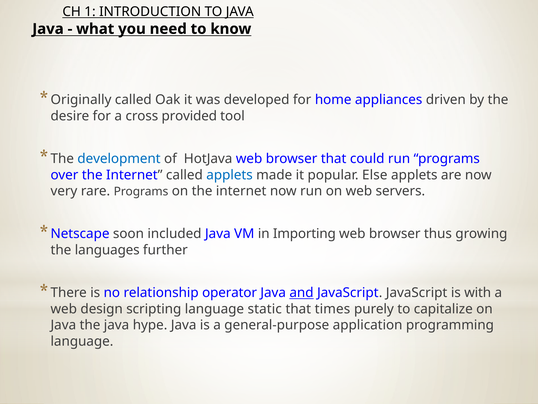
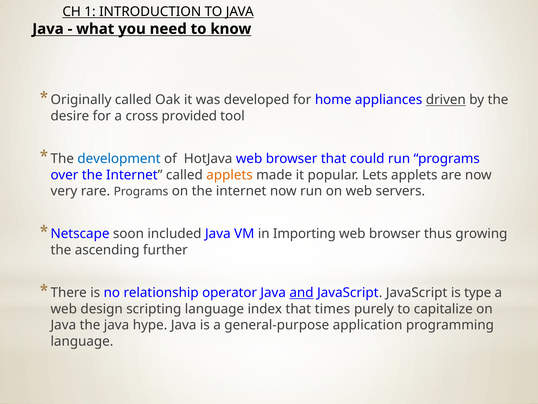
driven underline: none -> present (446, 100)
applets colour: blue -> orange (230, 175)
Else: Else -> Lets (375, 175)
languages: languages -> ascending (107, 250)
with: with -> type (478, 292)
static: static -> index (265, 309)
